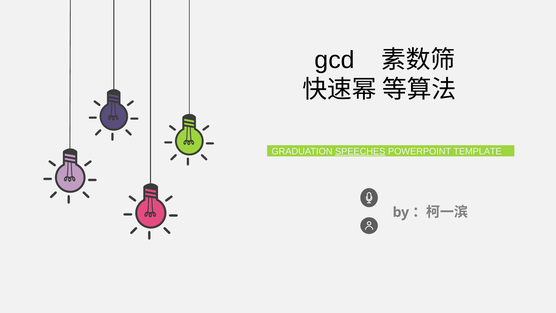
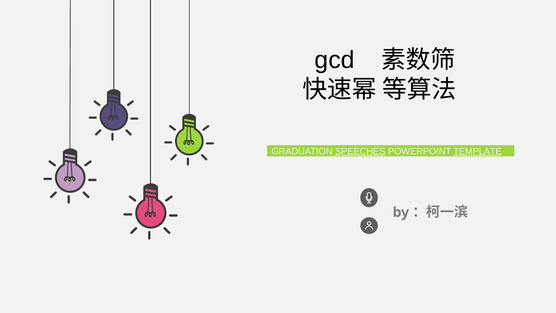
TEMPLATE underline: none -> present (478, 151)
